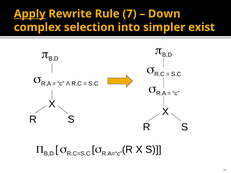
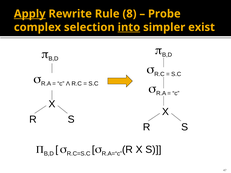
7: 7 -> 8 (130, 14)
Down: Down -> Probe (164, 14)
into underline: none -> present (129, 27)
